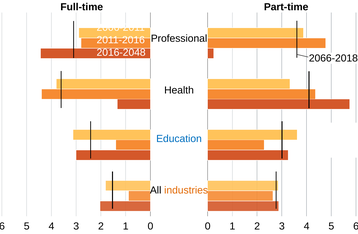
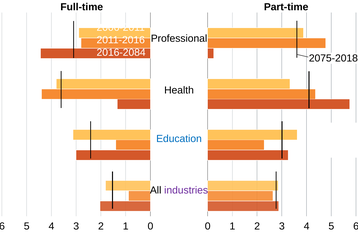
2016-2048: 2016-2048 -> 2016-2084 (121, 53)
2066-2018: 2066-2018 -> 2075-2018 (333, 58)
industries colour: orange -> purple (186, 190)
